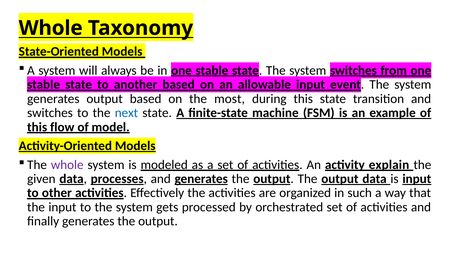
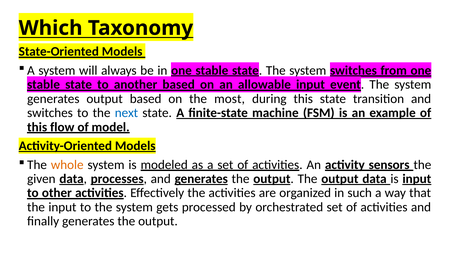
Whole: Whole -> Which (51, 28)
whole colour: purple -> orange (67, 165)
explain: explain -> sensors (389, 165)
